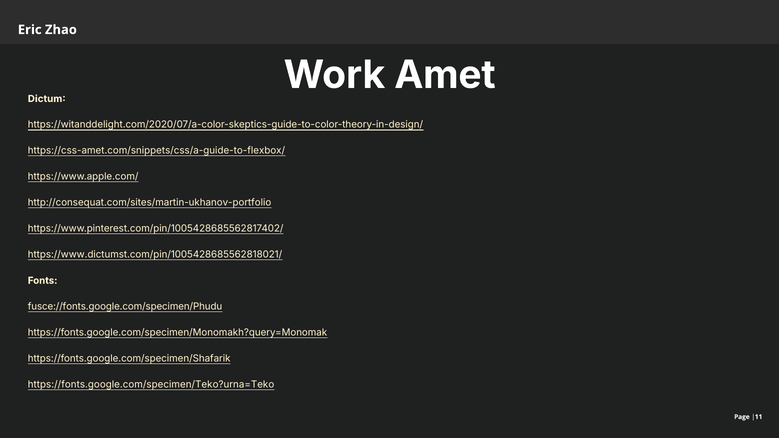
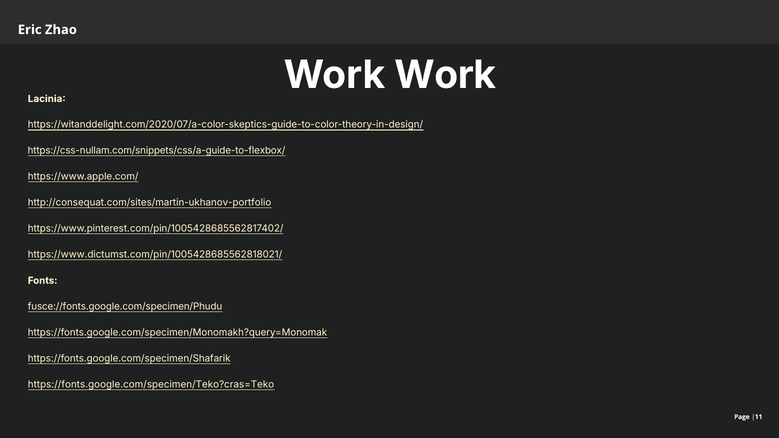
Work Amet: Amet -> Work (445, 75)
Dictum: Dictum -> Lacinia (47, 99)
https://css-amet.com/snippets/css/a-guide-to-flexbox/: https://css-amet.com/snippets/css/a-guide-to-flexbox/ -> https://css-nullam.com/snippets/css/a-guide-to-flexbox/ (157, 151)
https://fonts.google.com/specimen/Teko?urna=Teko: https://fonts.google.com/specimen/Teko?urna=Teko -> https://fonts.google.com/specimen/Teko?cras=Teko (151, 385)
